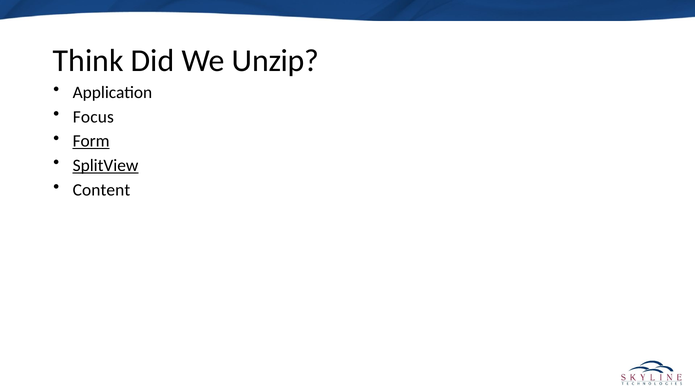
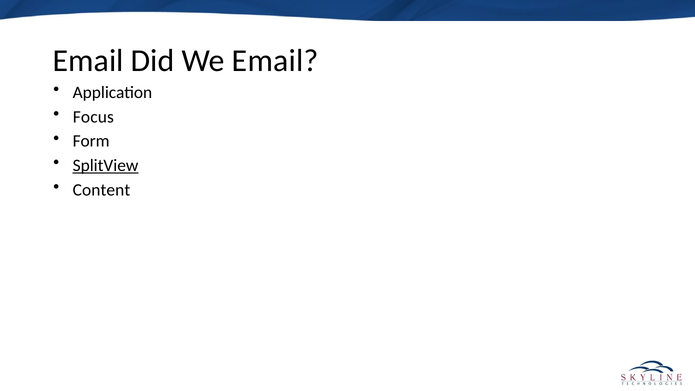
Think: Think -> Email (88, 61)
We Unzip: Unzip -> Email (275, 61)
Form underline: present -> none (91, 141)
